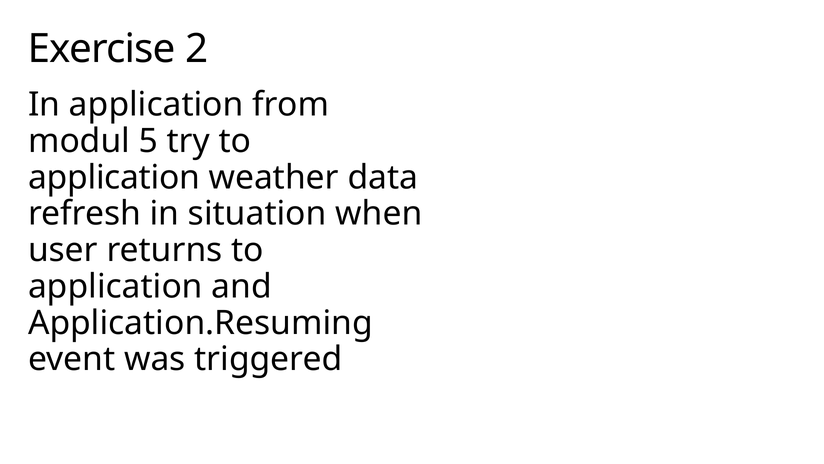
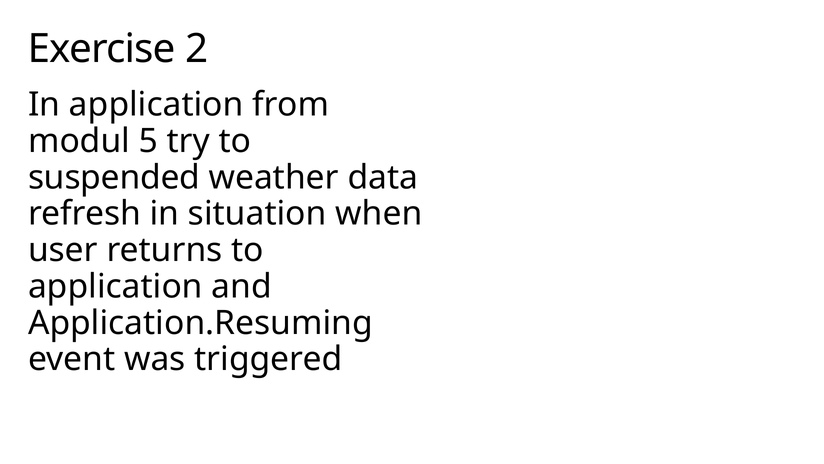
application: application -> suspended (114, 177)
